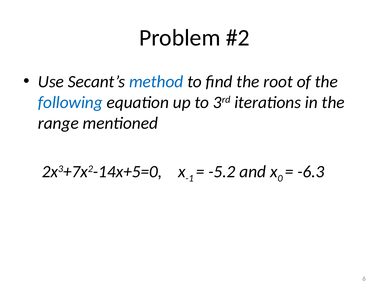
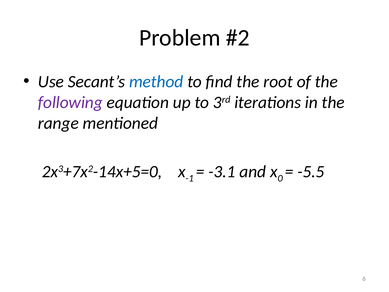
following colour: blue -> purple (70, 102)
-5.2: -5.2 -> -3.1 (222, 172)
-6.3: -6.3 -> -5.5 (311, 172)
